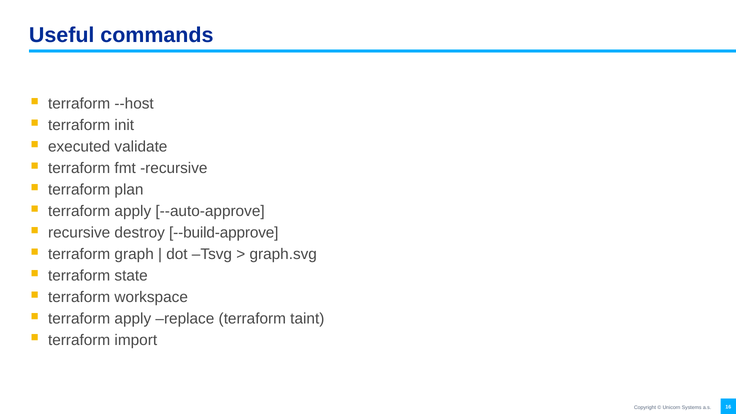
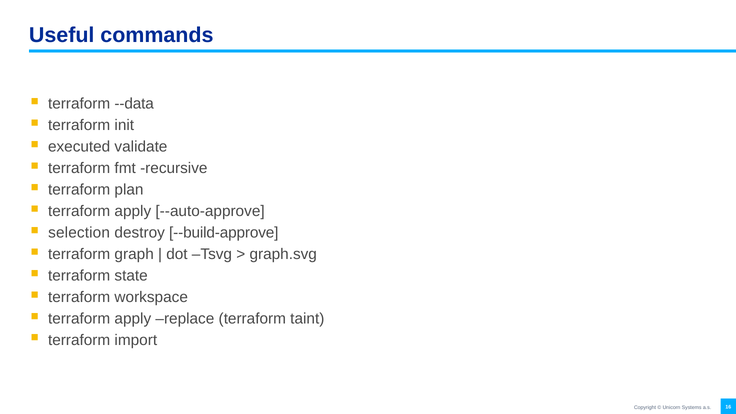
--host: --host -> --data (134, 104)
recursive: recursive -> selection (79, 233)
